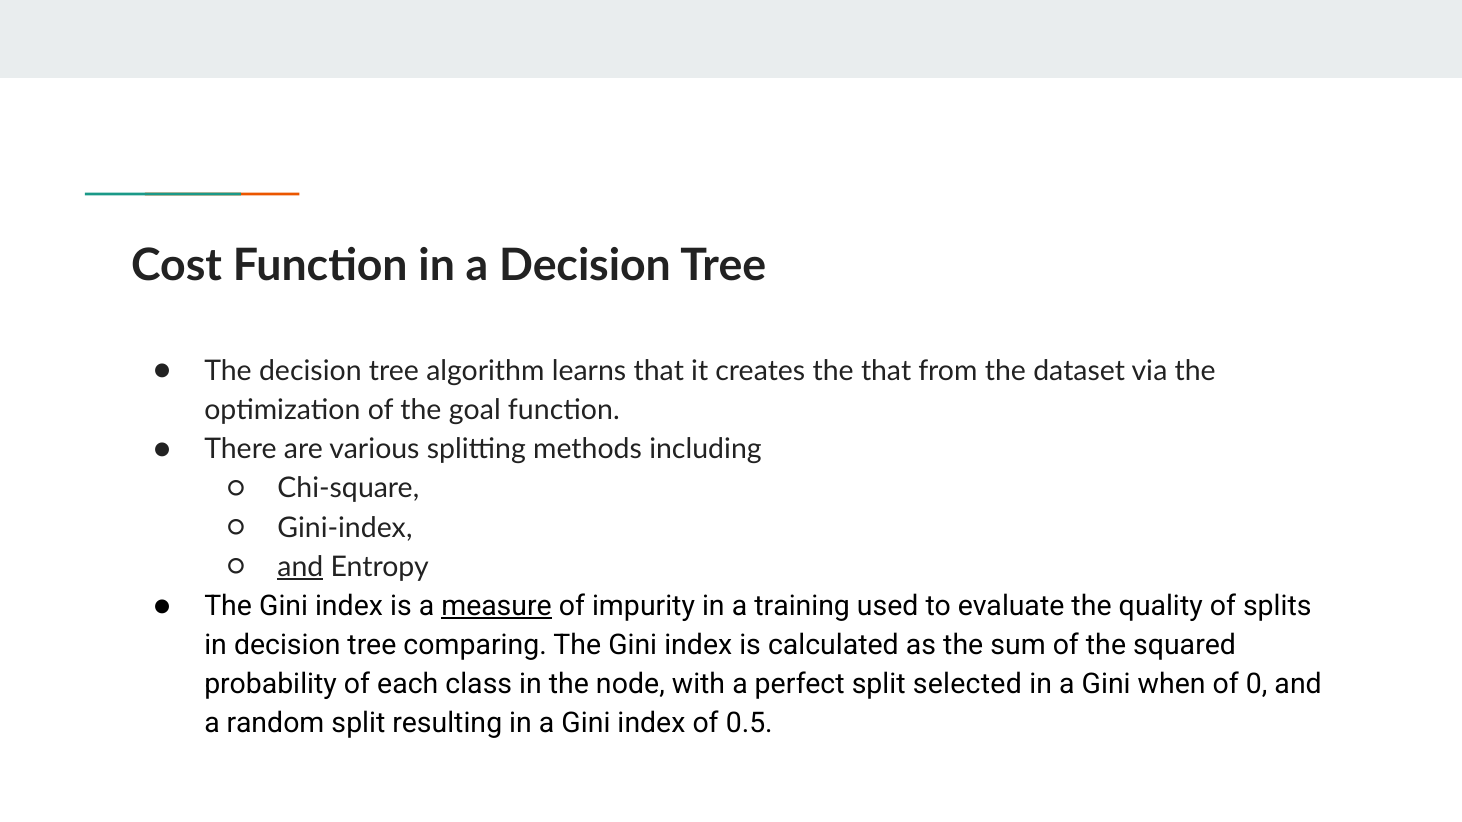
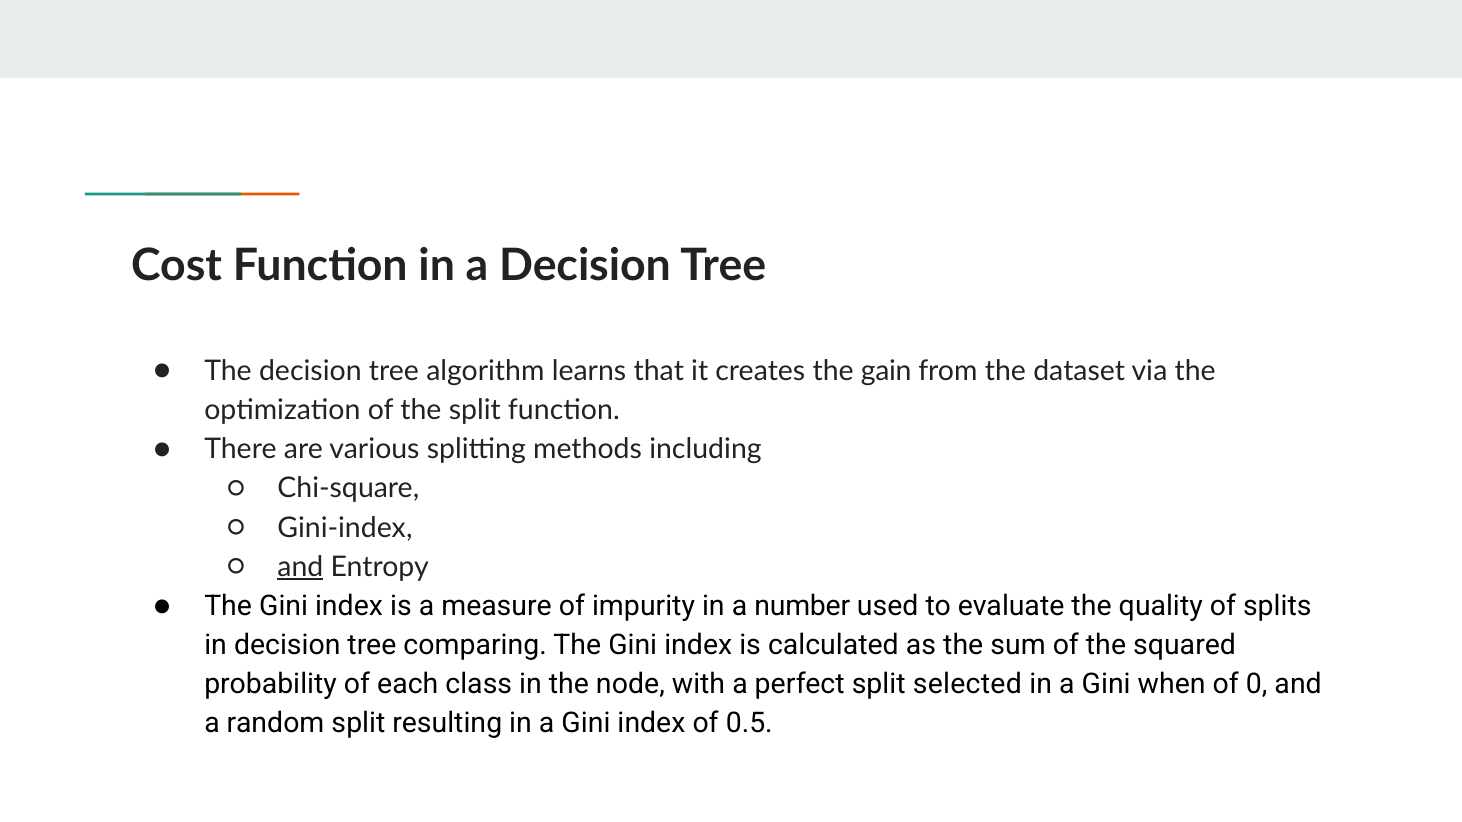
the that: that -> gain (886, 371)
the goal: goal -> split (475, 410)
measure underline: present -> none (497, 606)
training: training -> number (802, 606)
